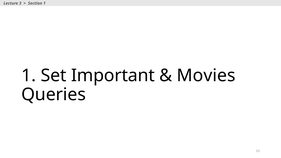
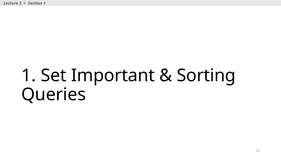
Movies: Movies -> Sorting (206, 76)
